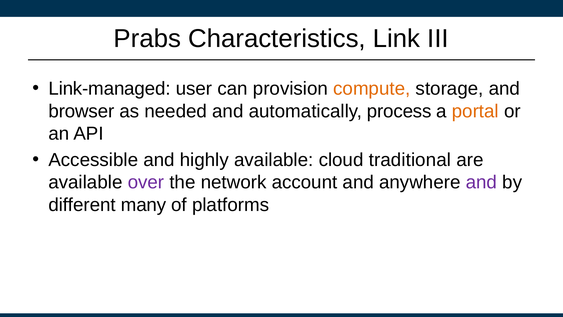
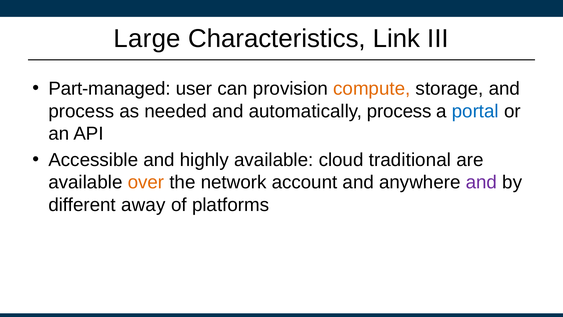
Prabs: Prabs -> Large (147, 39)
Link-managed: Link-managed -> Part-managed (110, 89)
browser: browser -> process (81, 111)
portal colour: orange -> blue (475, 111)
over colour: purple -> orange (146, 182)
many: many -> away (143, 205)
